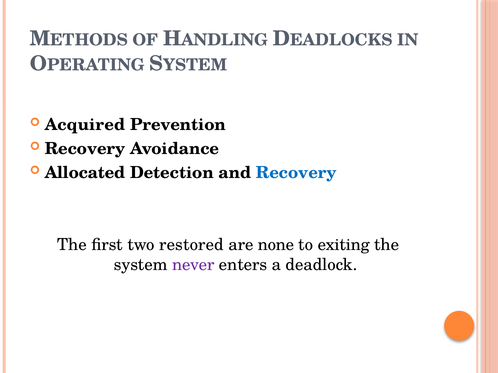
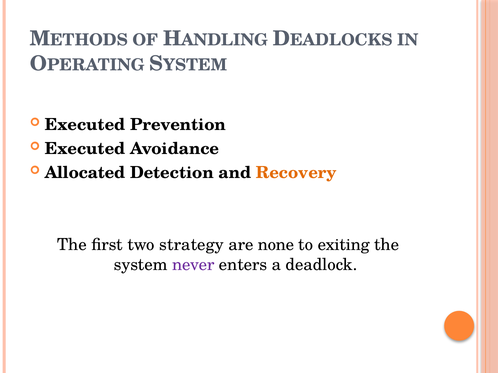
Acquired: Acquired -> Executed (85, 125)
Recovery: Recovery -> Executed (85, 149)
Recovery colour: blue -> orange (296, 173)
restored: restored -> strategy (192, 245)
